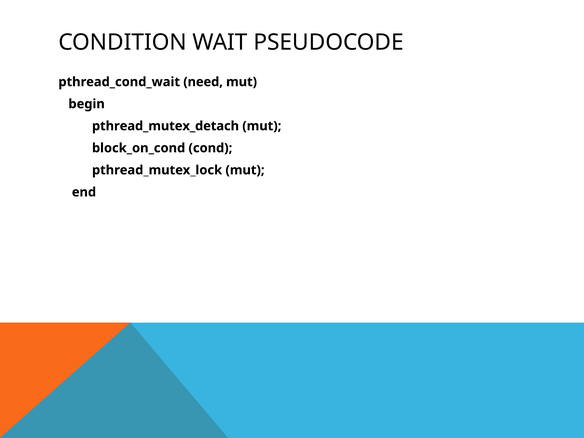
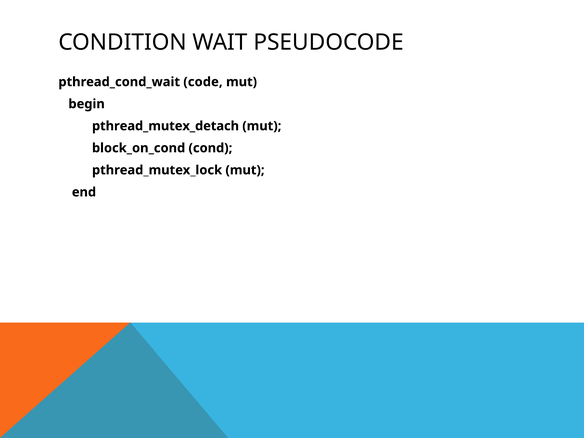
need: need -> code (203, 82)
